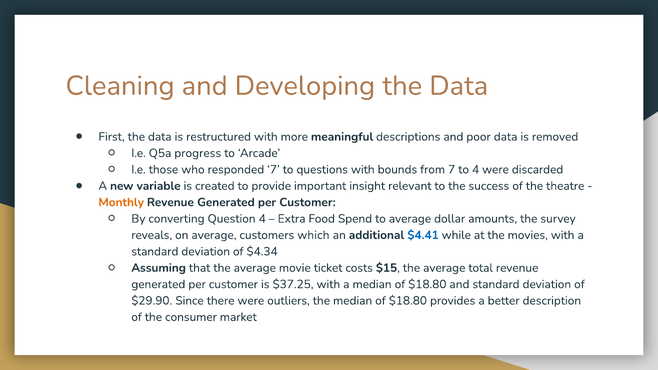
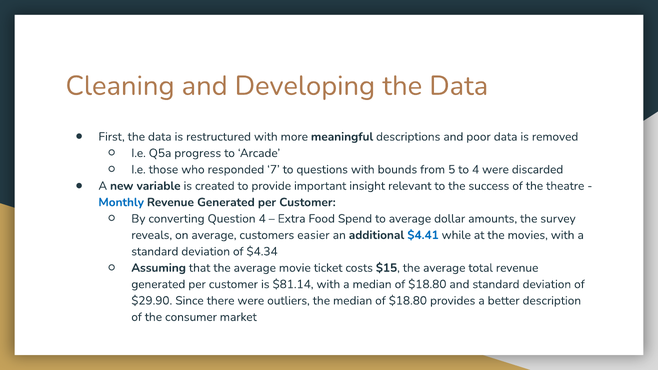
from 7: 7 -> 5 (452, 170)
Monthly colour: orange -> blue (121, 202)
which: which -> easier (313, 235)
$37.25: $37.25 -> $81.14 (293, 284)
